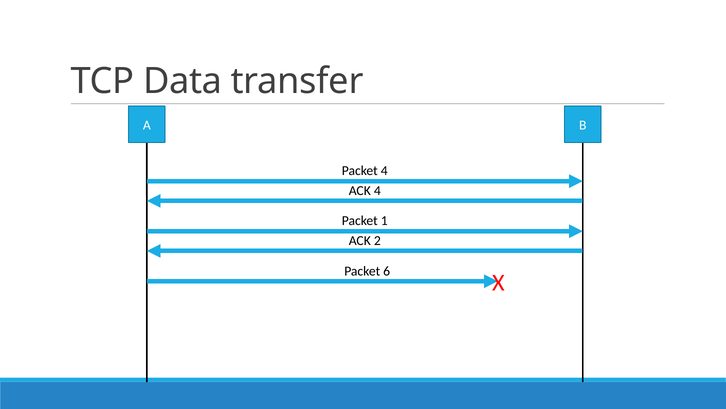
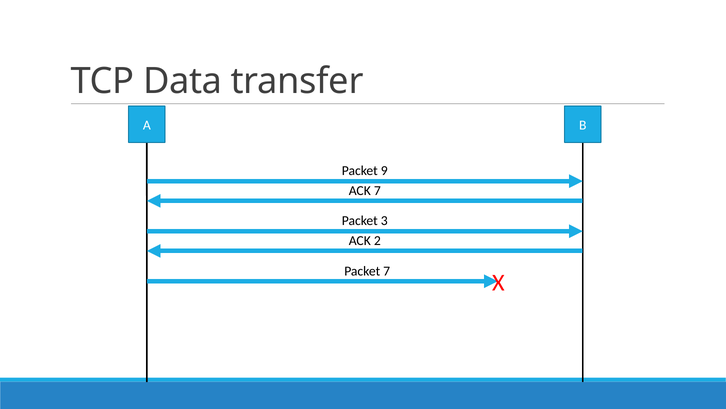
Packet 4: 4 -> 9 (384, 171)
ACK 4: 4 -> 7 (377, 190)
1: 1 -> 3 (384, 221)
Packet 6: 6 -> 7 (387, 271)
